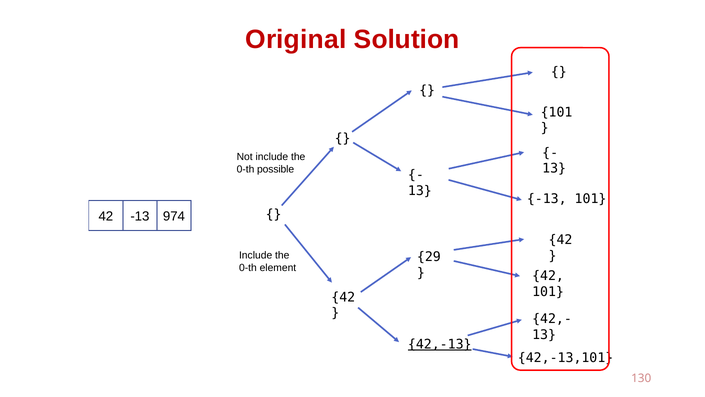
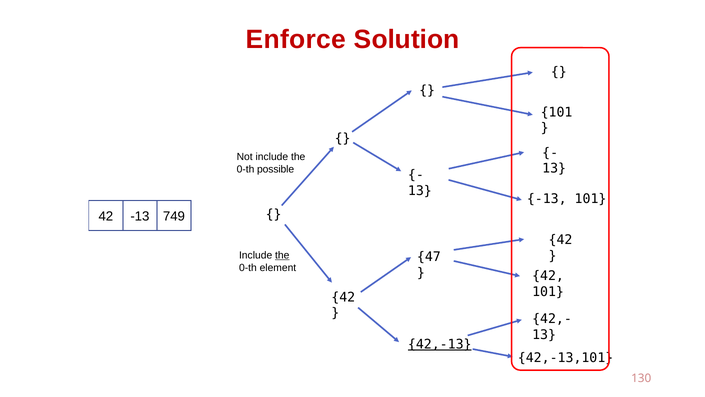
Original: Original -> Enforce (296, 40)
974: 974 -> 749 (174, 216)
the underline: none -> present (282, 255)
29: 29 -> 47 (429, 257)
